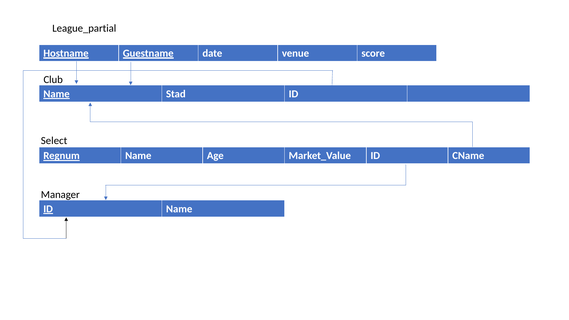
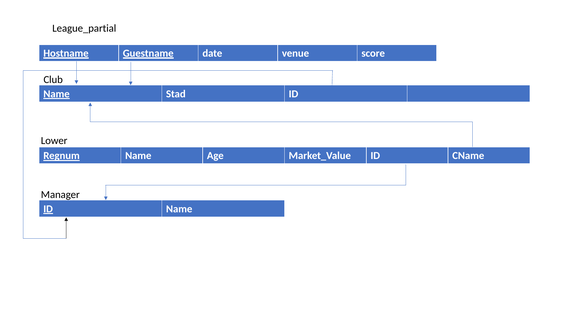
Select: Select -> Lower (54, 141)
